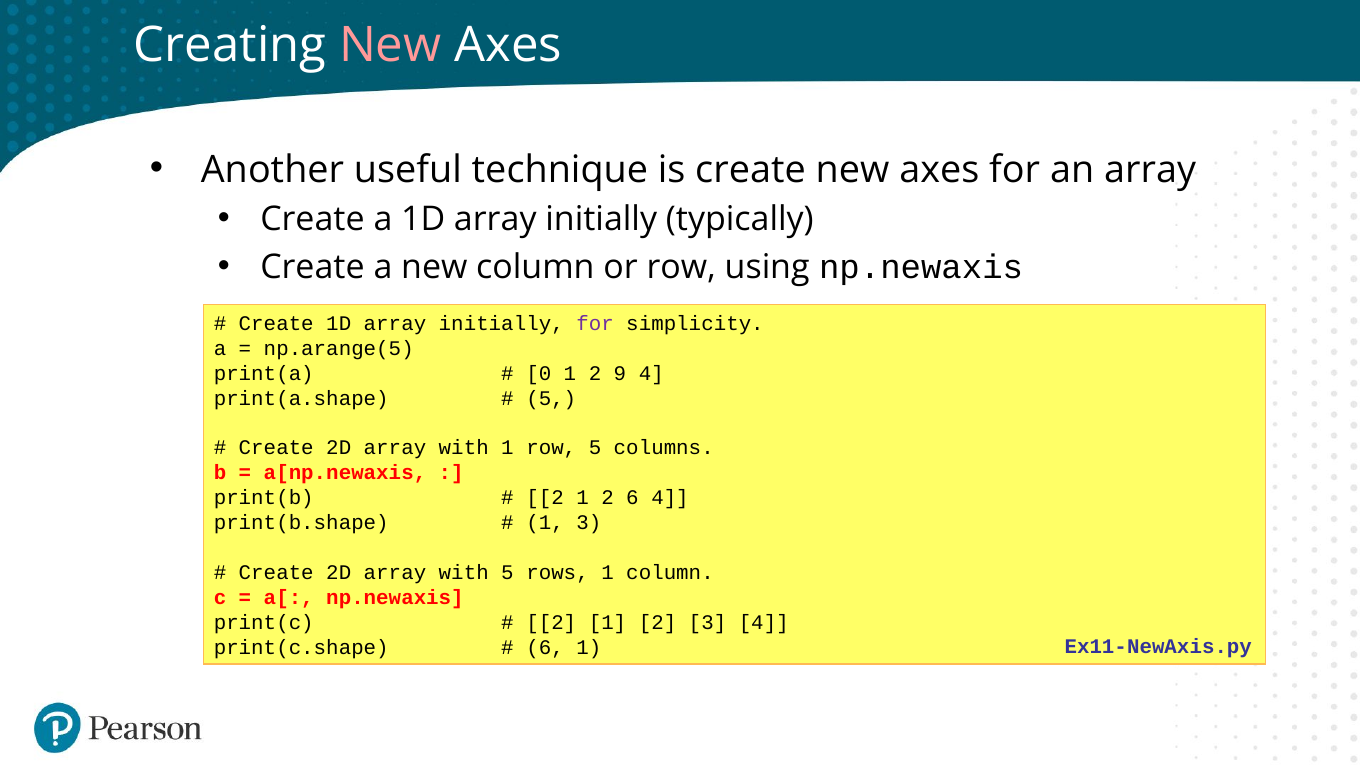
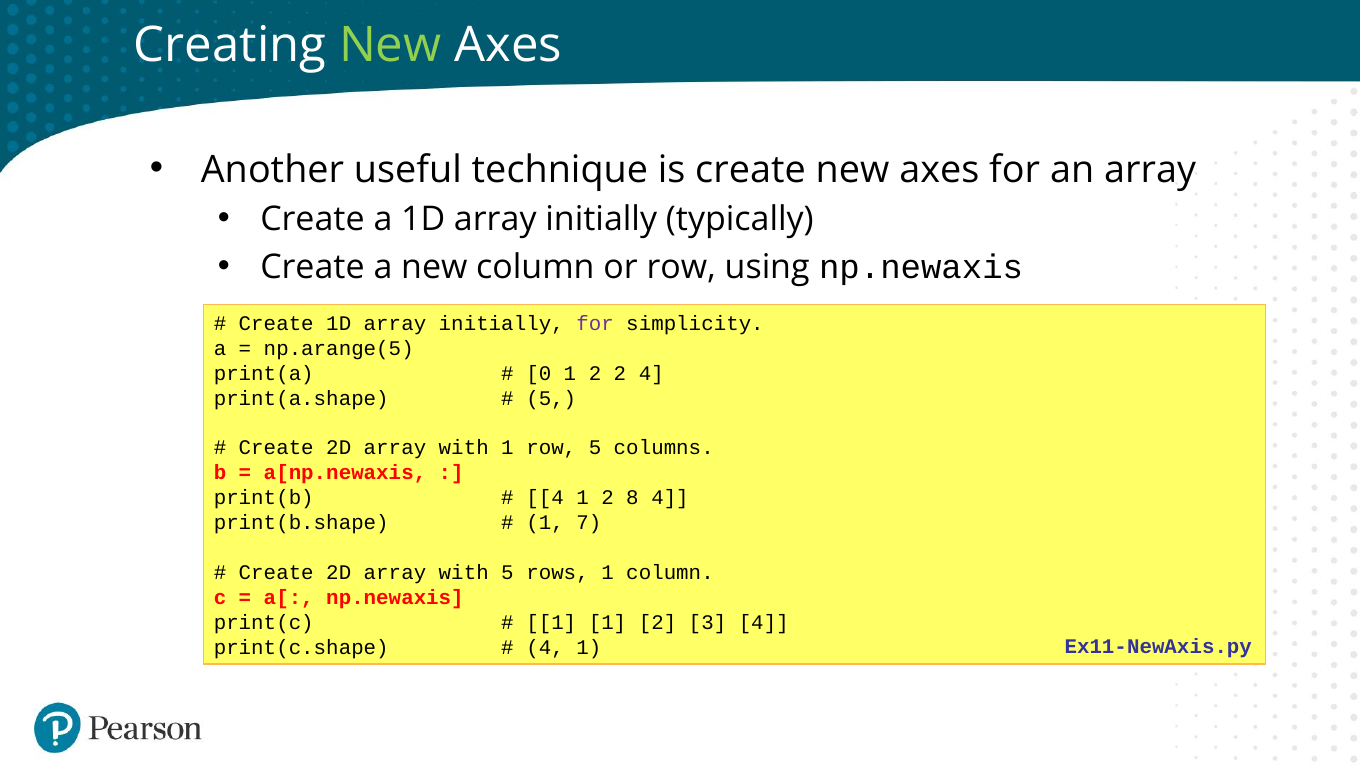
New colour: pink -> light green (390, 45)
2 9: 9 -> 2 (620, 373)
2: 2 -> 4 (545, 498)
2 6: 6 -> 8 (632, 498)
1 3: 3 -> 7 (589, 523)
2: 2 -> 1 (551, 623)
6: 6 -> 4 (545, 648)
